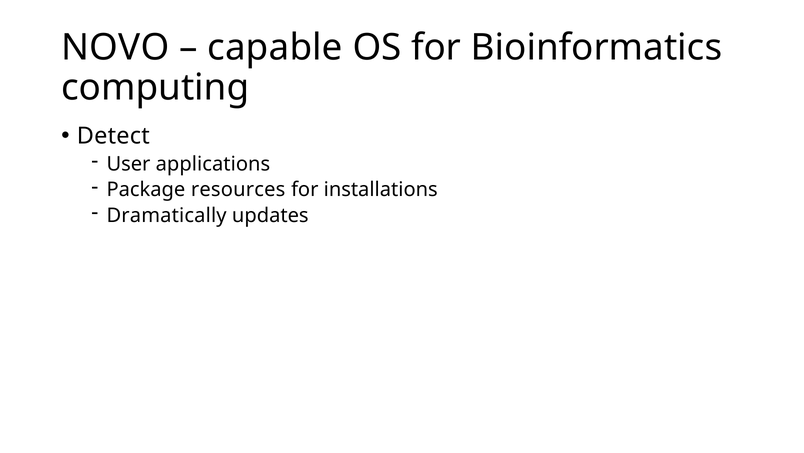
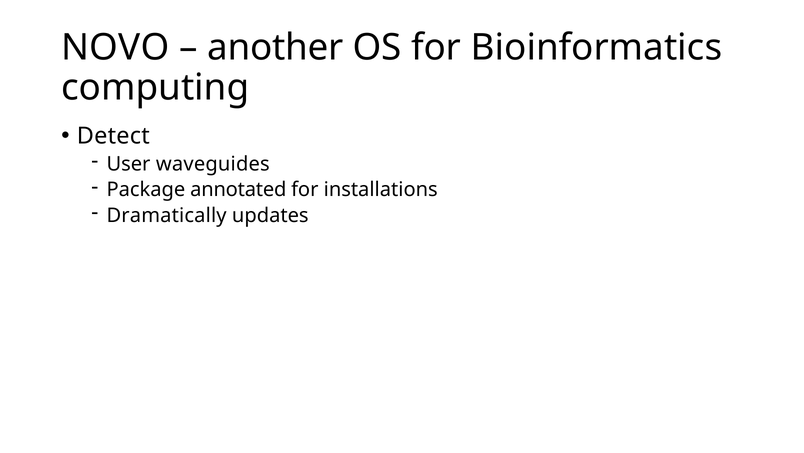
capable: capable -> another (275, 48)
applications: applications -> waveguides (213, 164)
resources: resources -> annotated (238, 190)
